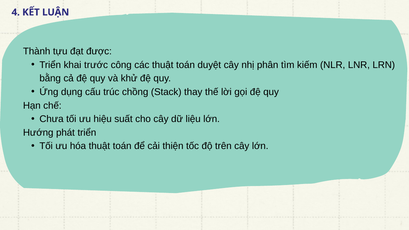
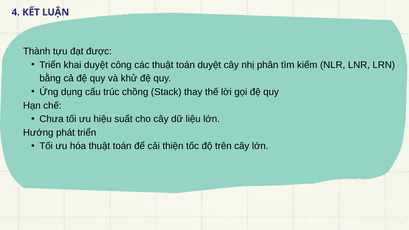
khai trước: trước -> duyệt (96, 65)
